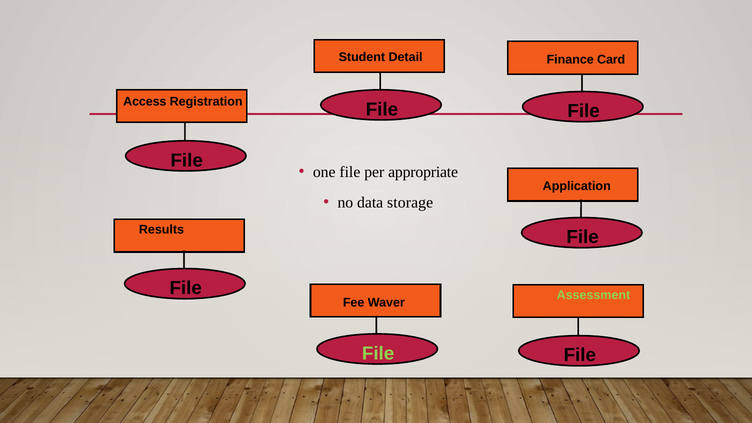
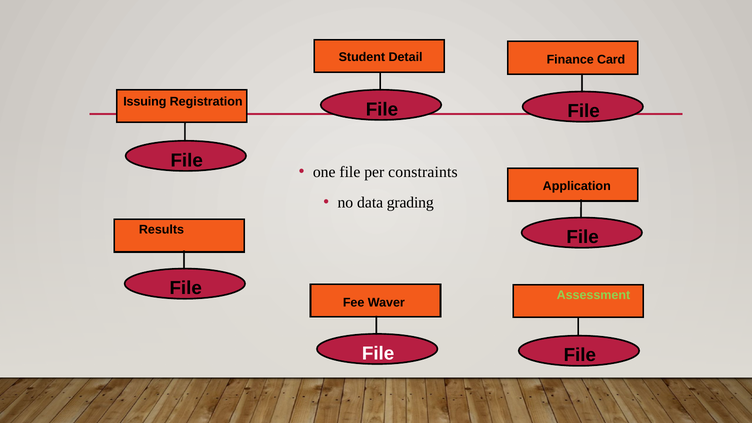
Access: Access -> Issuing (145, 102)
appropriate: appropriate -> constraints (423, 172)
storage: storage -> grading (410, 203)
File colour: light green -> white (378, 353)
